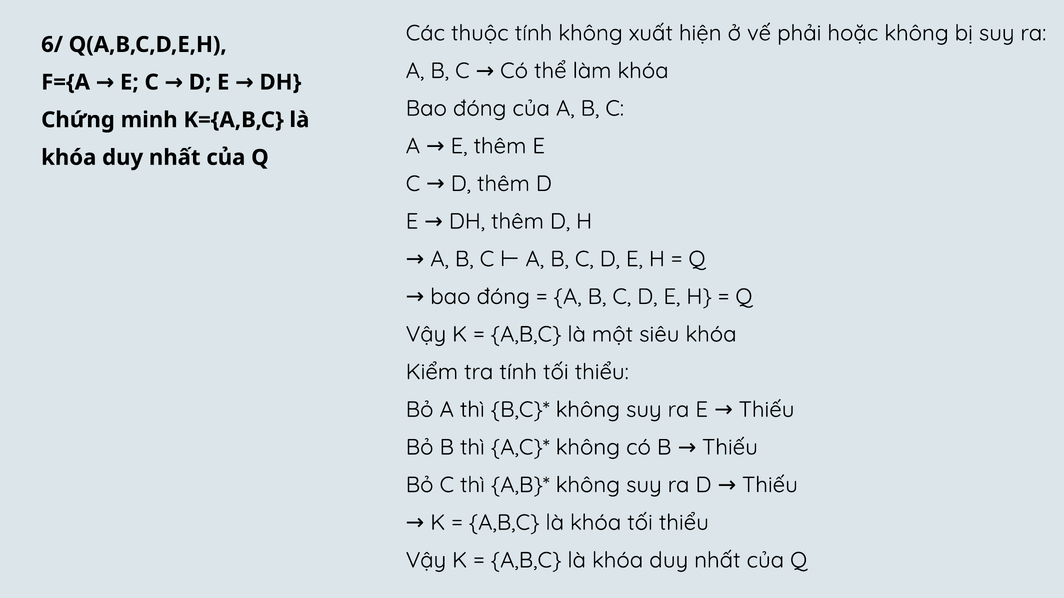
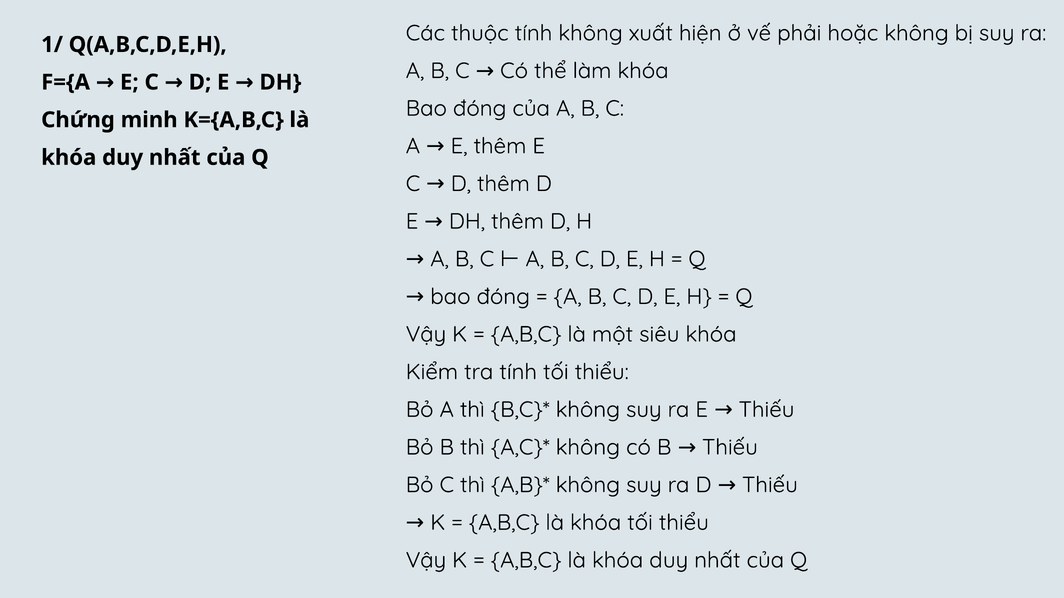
6/: 6/ -> 1/ (52, 45)
